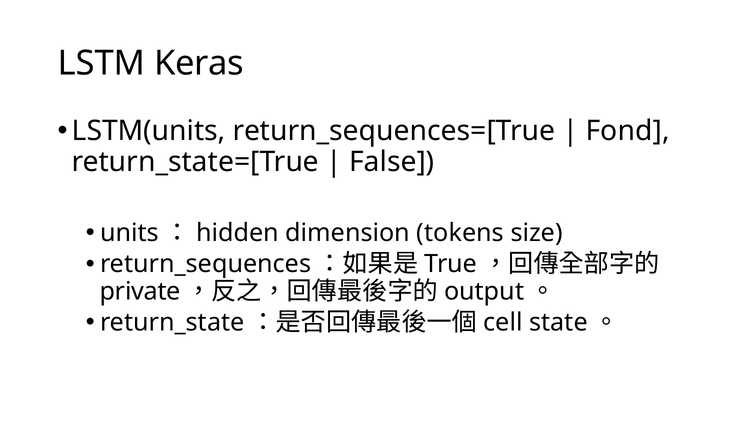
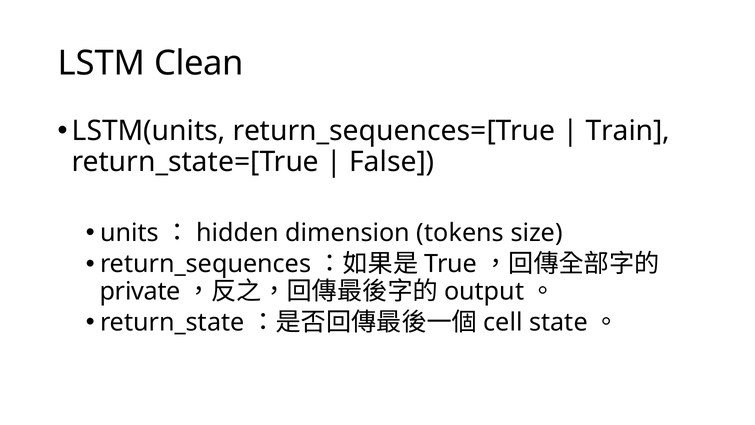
Keras: Keras -> Clean (199, 63)
Fond: Fond -> Train (628, 131)
